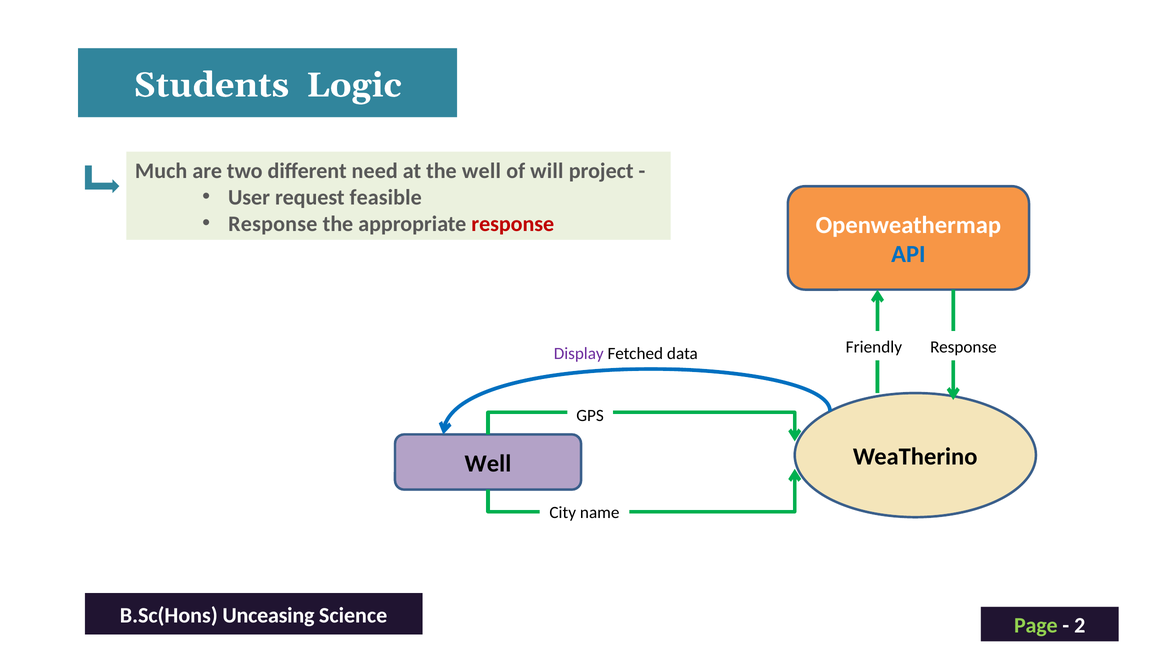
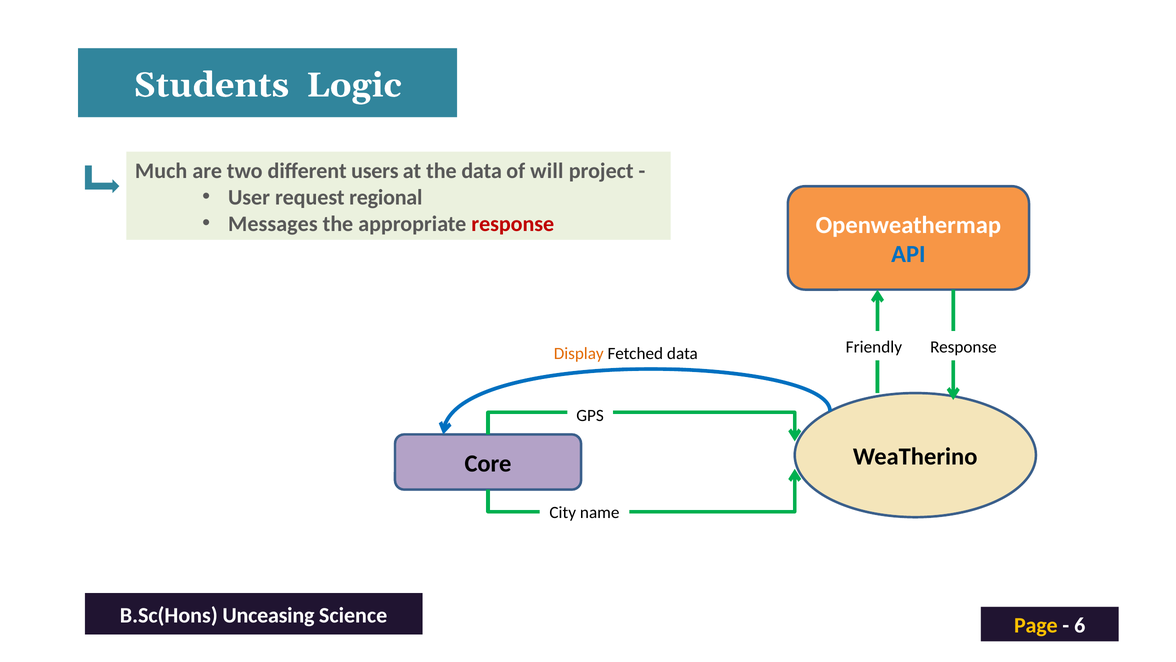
need: need -> users (375, 171)
the well: well -> data (482, 171)
feasible: feasible -> regional (386, 197)
Response: Response -> Messages (273, 224)
Display colour: purple -> orange (579, 354)
Well: Well -> Core (488, 463)
Page colour: light green -> yellow (1036, 625)
2: 2 -> 6 (1080, 625)
